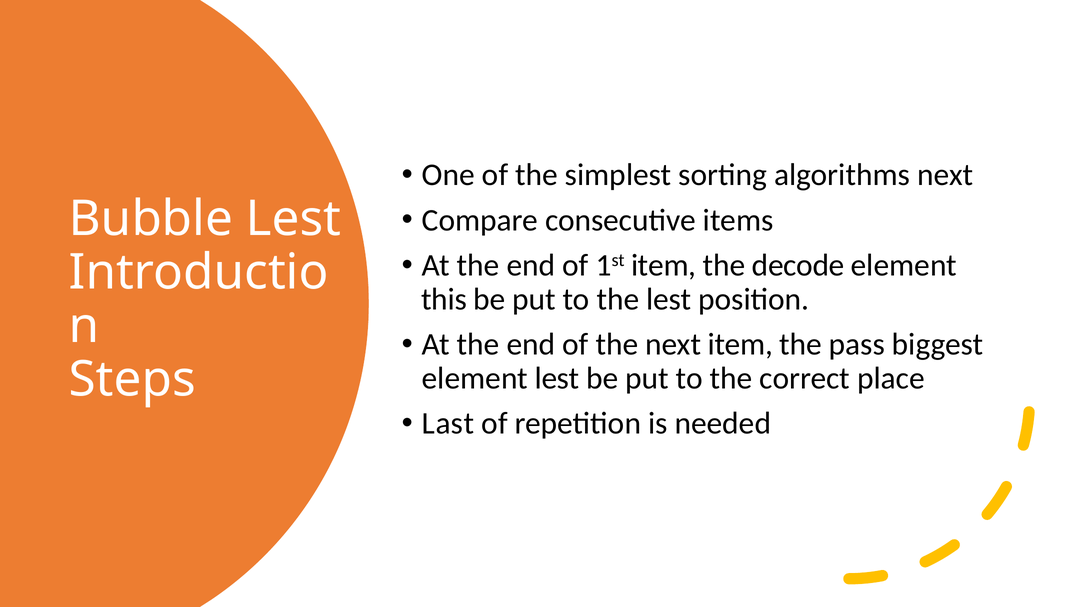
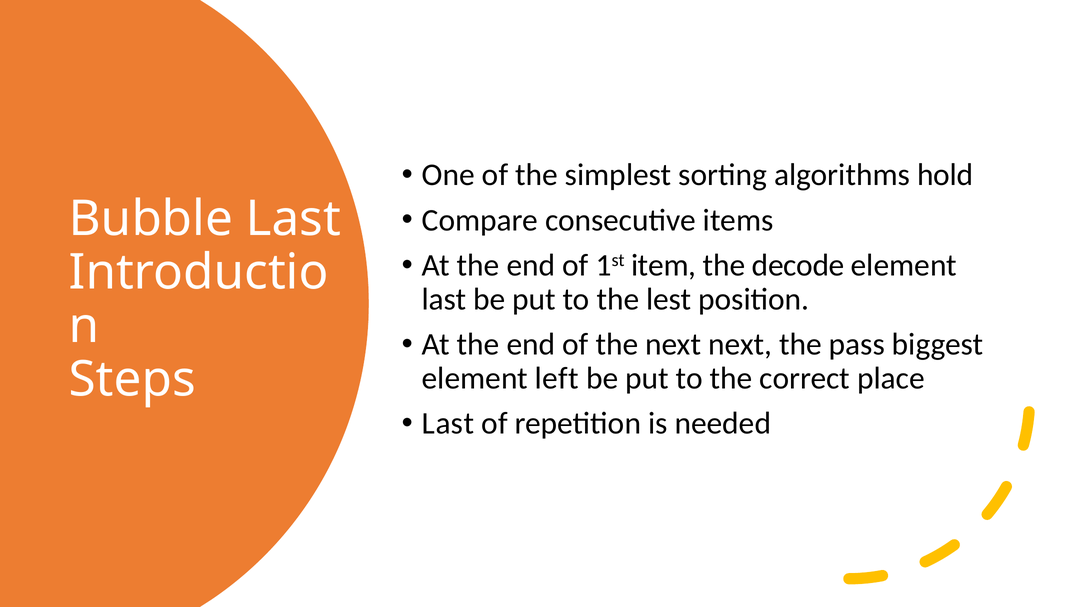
algorithms next: next -> hold (945, 175)
Bubble Lest: Lest -> Last (293, 219)
this: this -> last (444, 299)
next item: item -> next (740, 344)
element lest: lest -> left (557, 378)
